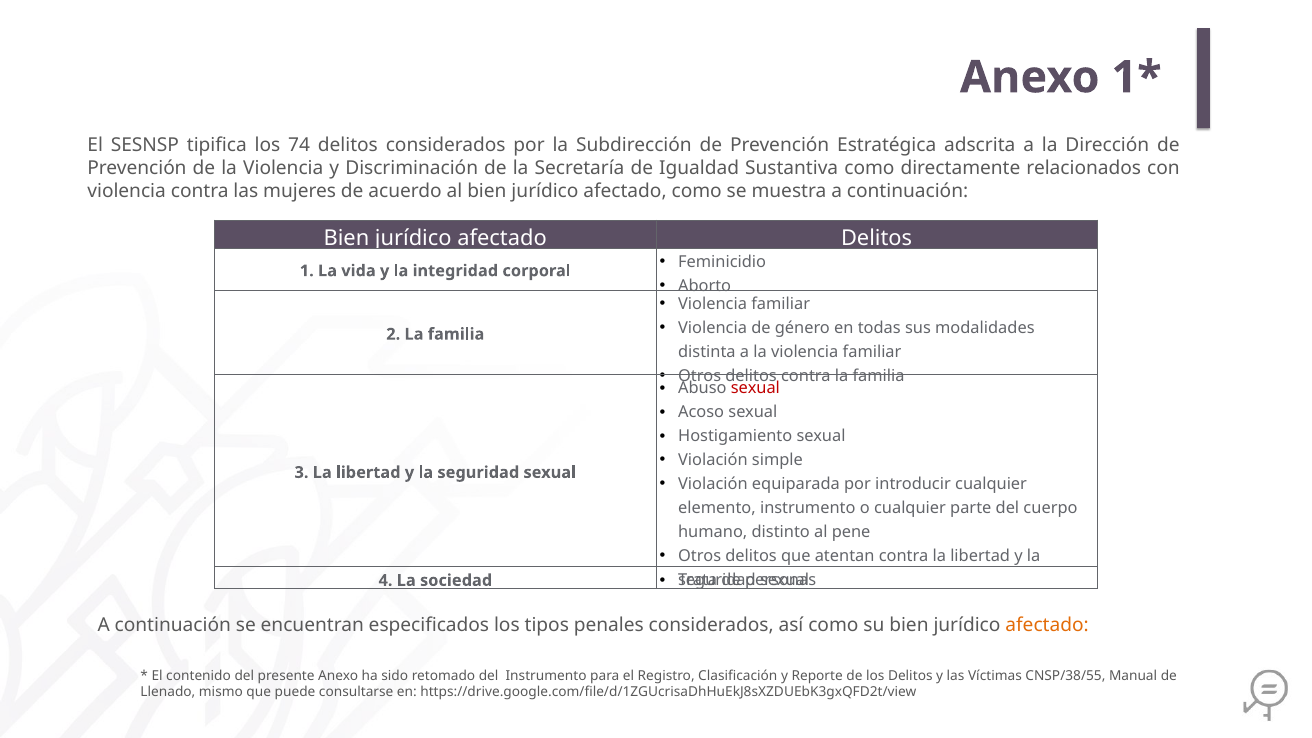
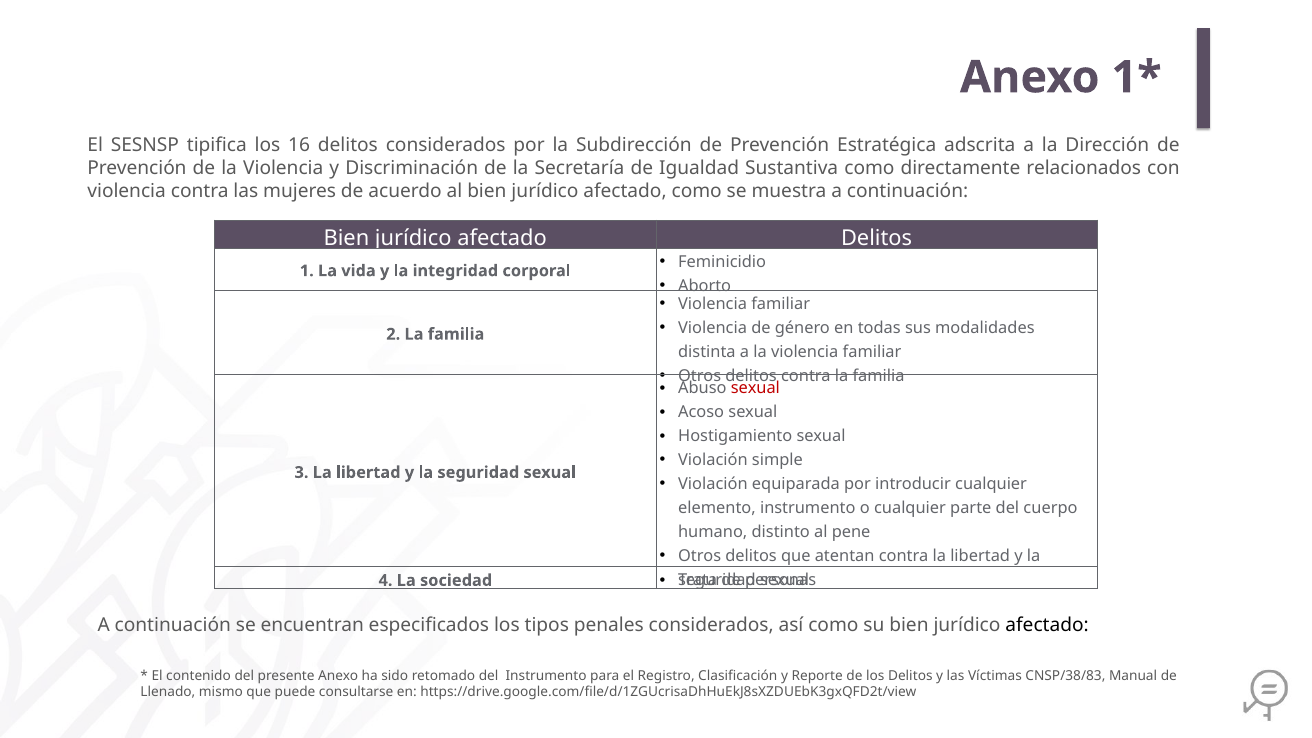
74: 74 -> 16 (299, 145)
afectado colour: orange -> black (1047, 626)
CNSP/38/55: CNSP/38/55 -> CNSP/38/83 (1065, 676)
